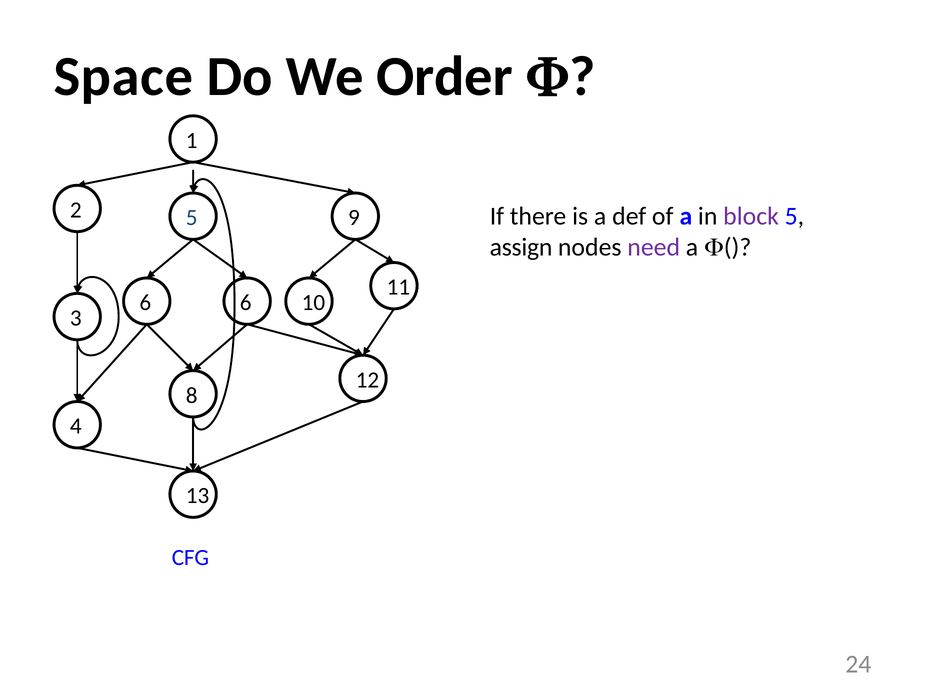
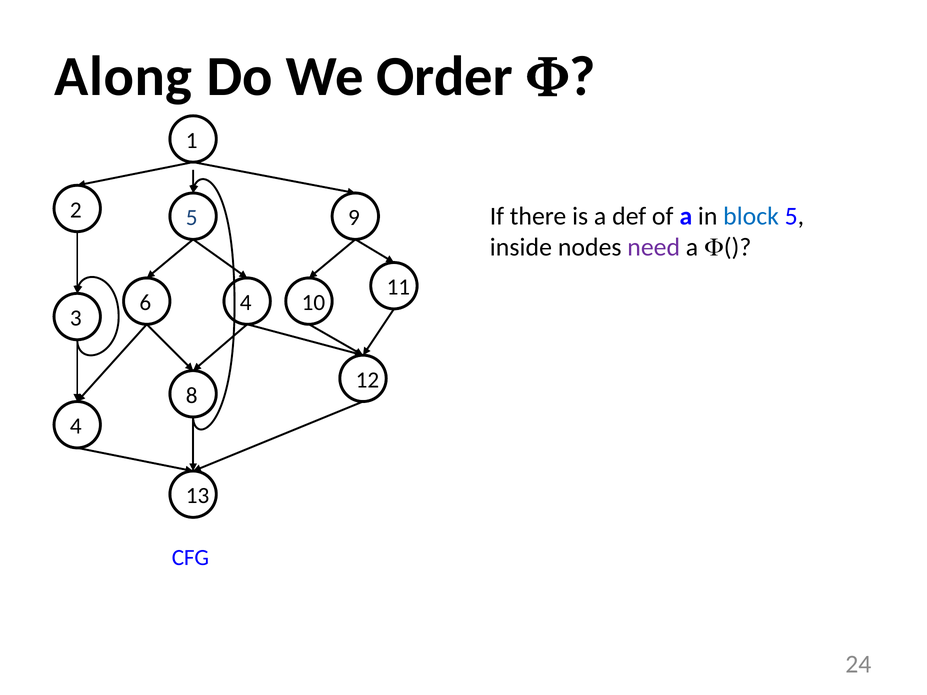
Space: Space -> Along (123, 77)
block colour: purple -> blue (751, 217)
assign: assign -> inside (521, 247)
6 6: 6 -> 4 (246, 303)
